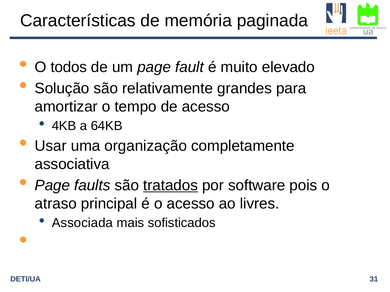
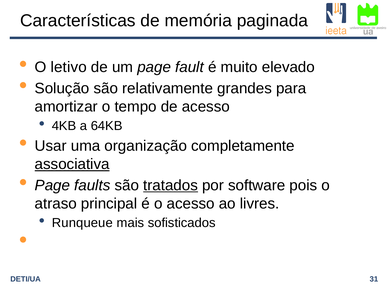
todos: todos -> letivo (69, 67)
associativa underline: none -> present (72, 164)
Associada: Associada -> Runqueue (82, 223)
